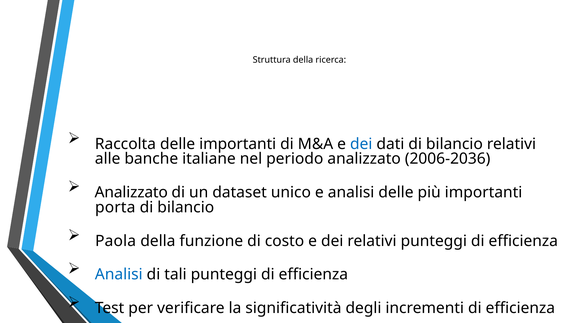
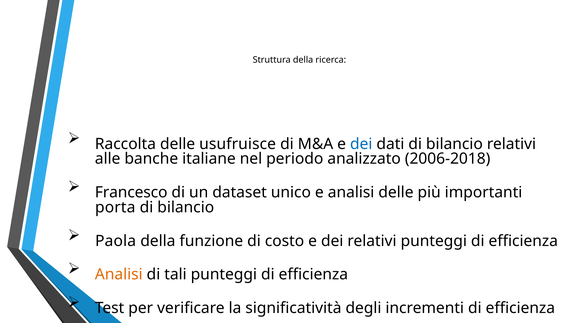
delle importanti: importanti -> usufruisce (238, 144)
2006-2036: 2006-2036 -> 2006-2018 (448, 159)
Analizzato: Analizzato -> Francesco (131, 192)
Analisi colour: blue -> orange (119, 274)
